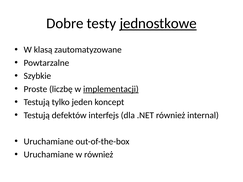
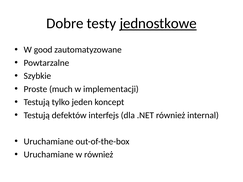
klasą: klasą -> good (43, 50)
liczbę: liczbę -> much (61, 89)
implementacji underline: present -> none (111, 89)
